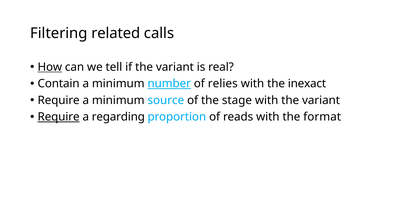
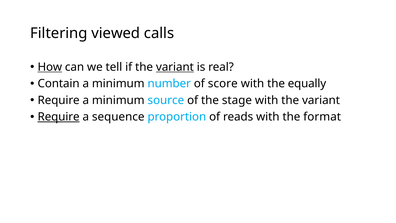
related: related -> viewed (116, 33)
variant underline: none -> present (175, 67)
number underline: present -> none (169, 84)
relies: relies -> score (223, 84)
inexact: inexact -> equally (307, 84)
regarding: regarding -> sequence (118, 117)
